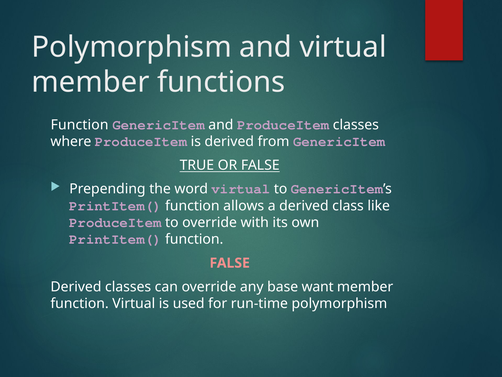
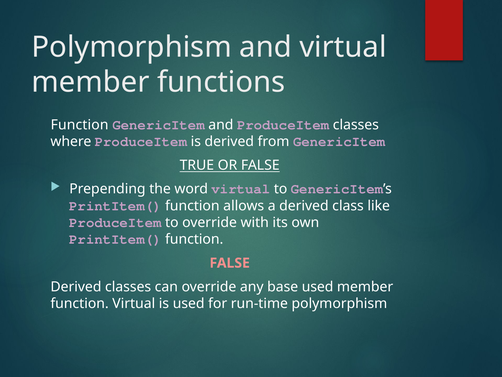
base want: want -> used (318, 286)
